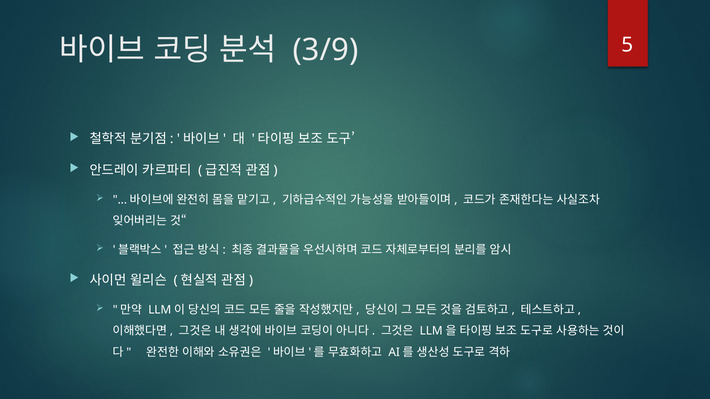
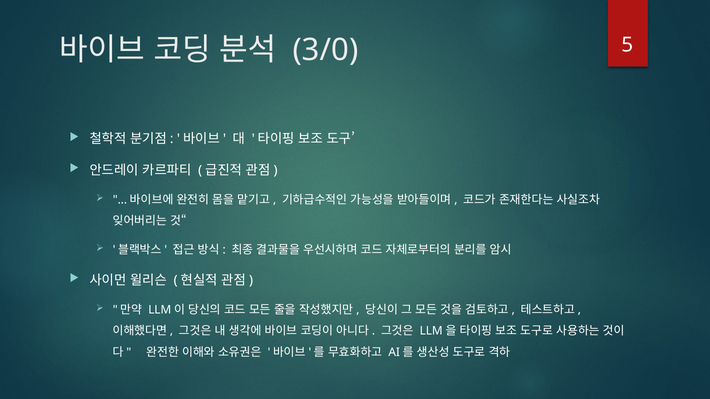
3/9: 3/9 -> 3/0 (326, 50)
